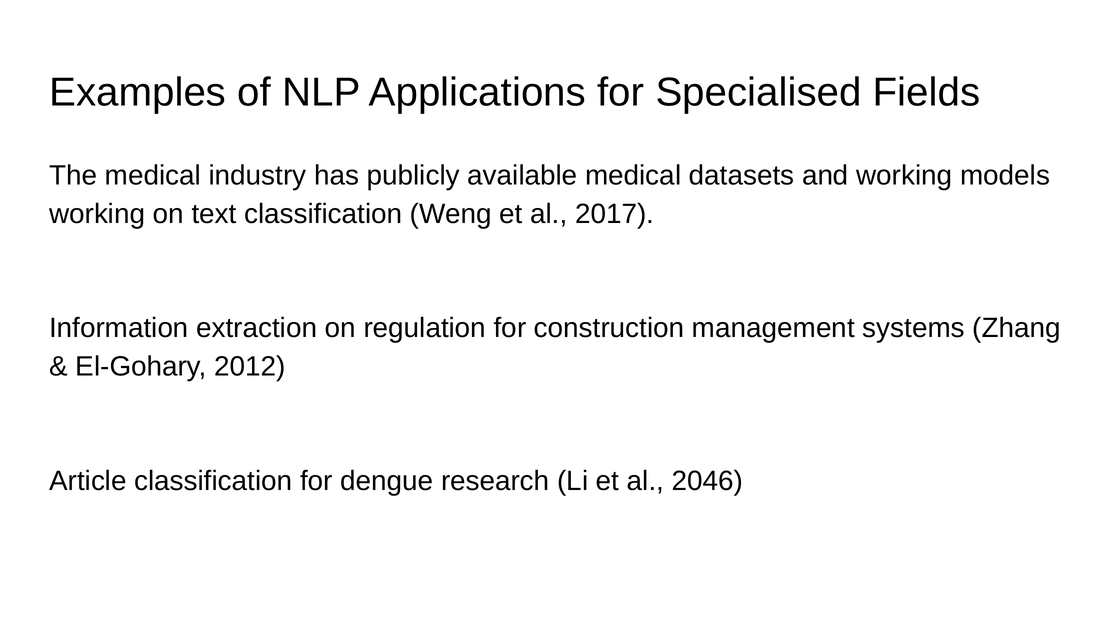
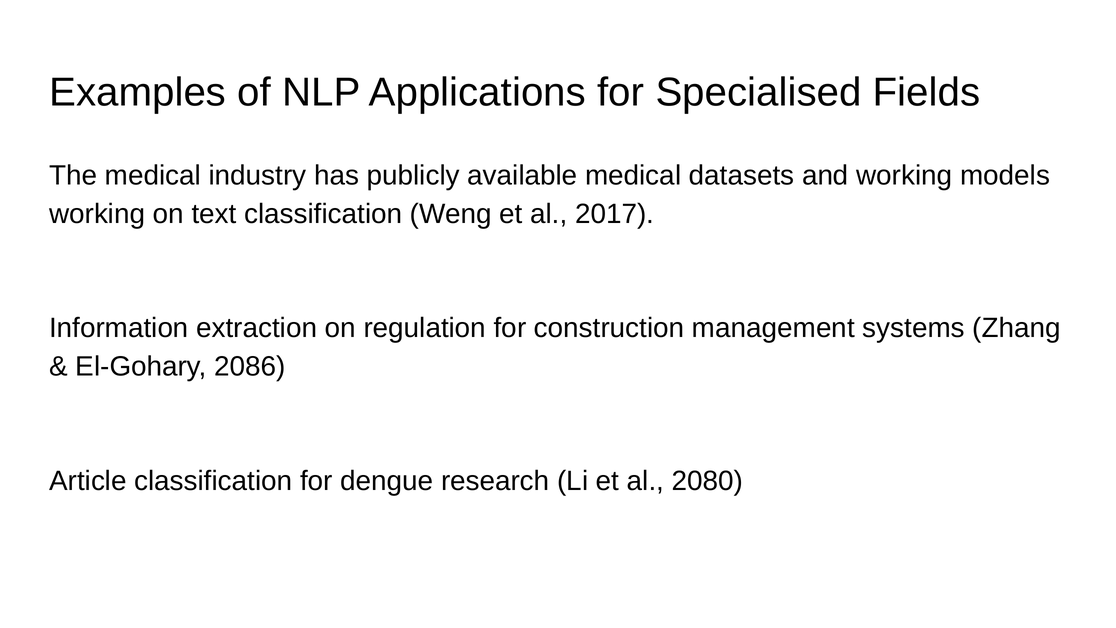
2012: 2012 -> 2086 (250, 367)
2046: 2046 -> 2080 (707, 481)
